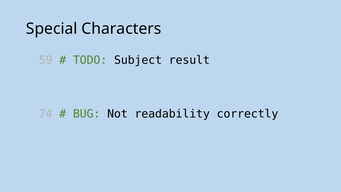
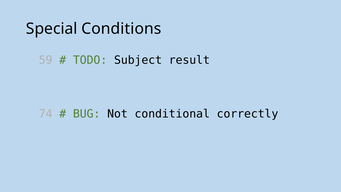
Characters: Characters -> Conditions (121, 29)
readability: readability -> conditional (172, 114)
